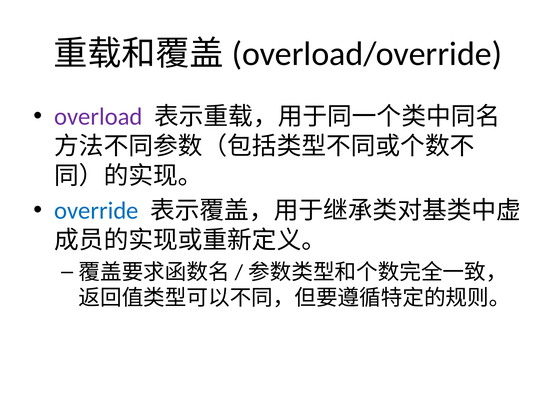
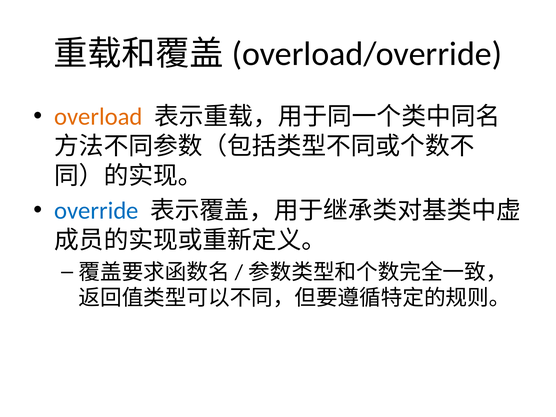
overload colour: purple -> orange (98, 117)
